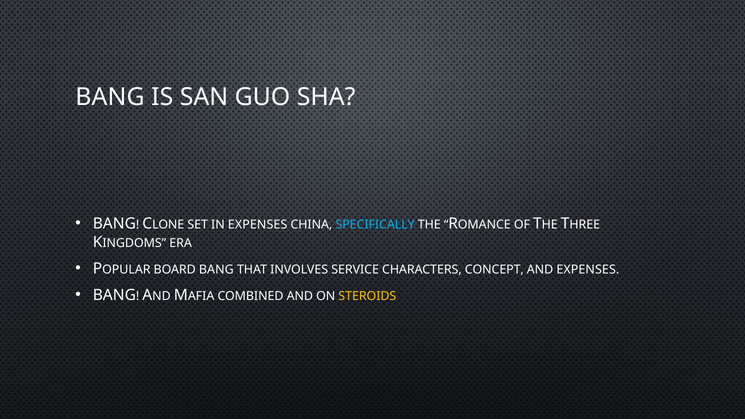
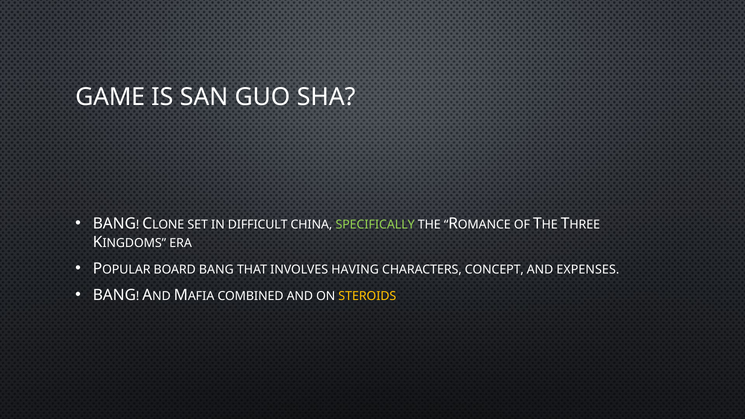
BANG: BANG -> GAME (110, 97)
IN EXPENSES: EXPENSES -> DIFFICULT (258, 225)
SPECIFICALLY colour: light blue -> light green (375, 225)
SERVICE: SERVICE -> HAVING (355, 270)
